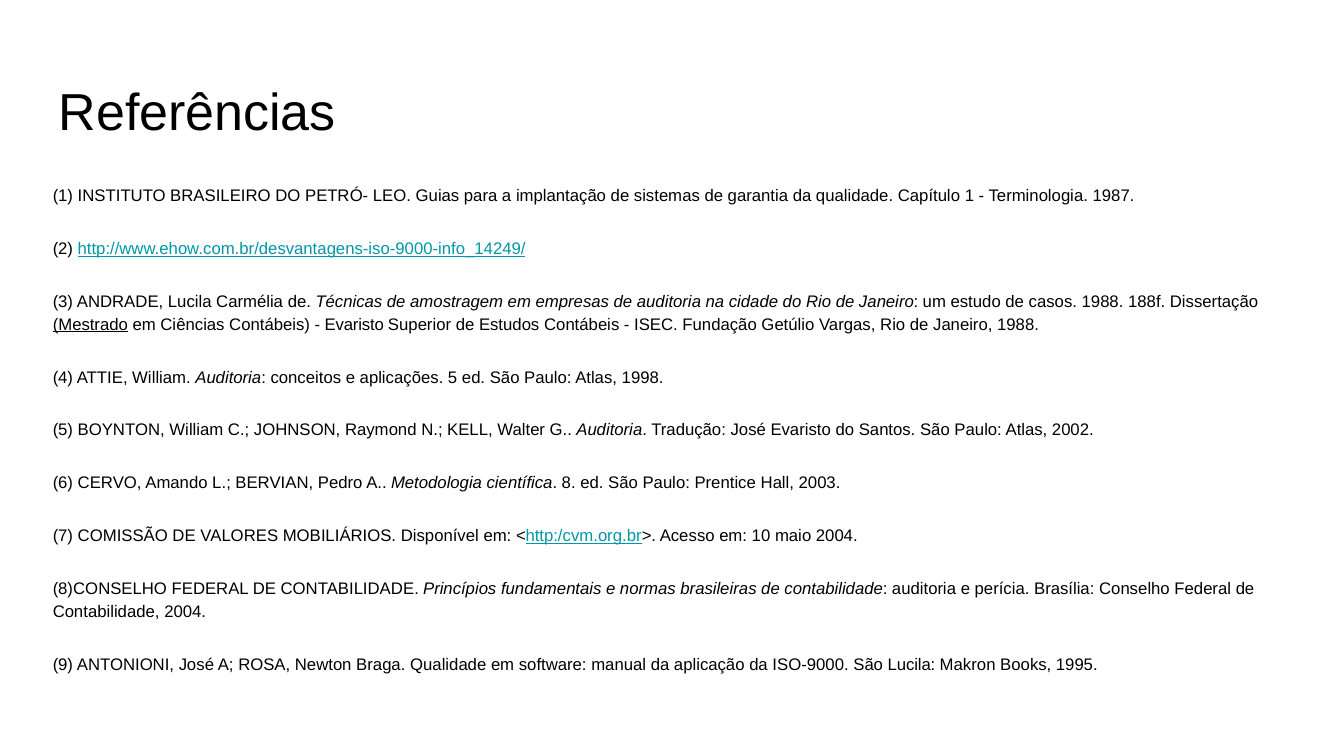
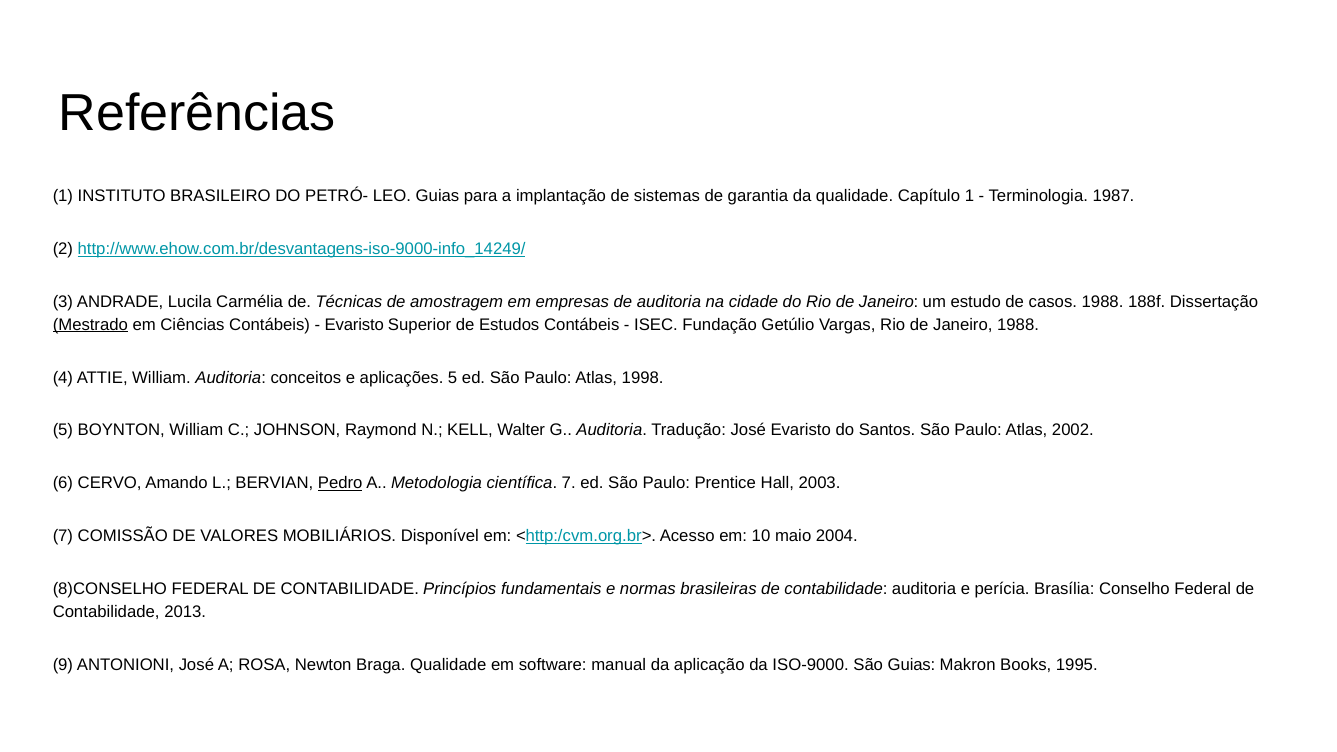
Pedro underline: none -> present (340, 483)
científica 8: 8 -> 7 (569, 483)
Contabilidade 2004: 2004 -> 2013 (185, 612)
São Lucila: Lucila -> Guias (912, 665)
